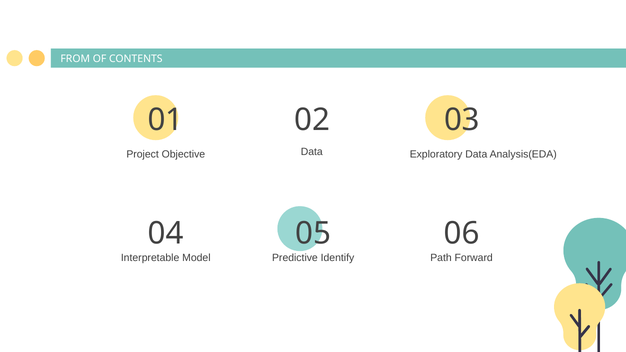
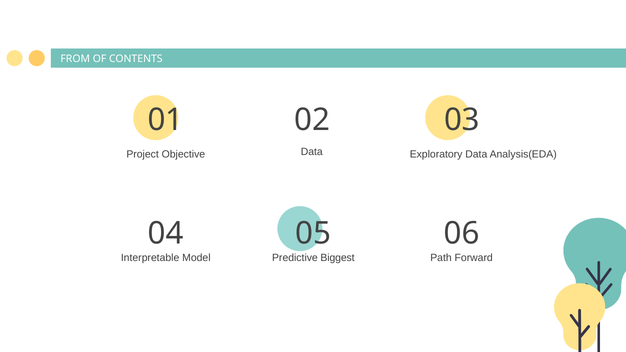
Identify: Identify -> Biggest (338, 258)
